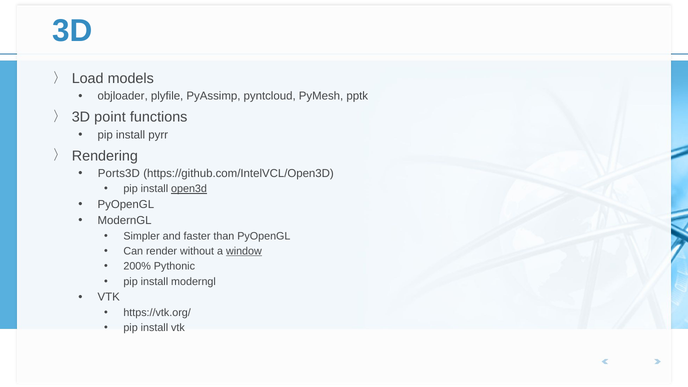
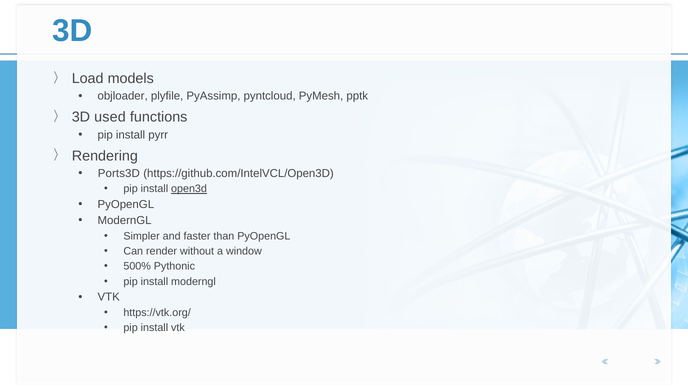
point: point -> used (110, 117)
window underline: present -> none (244, 251)
200%: 200% -> 500% (137, 266)
